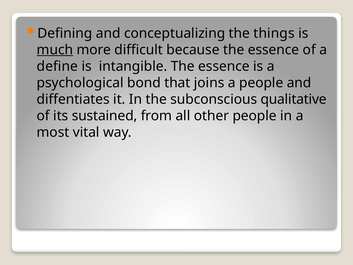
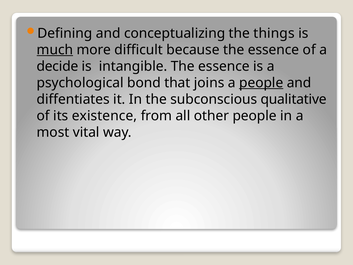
define: define -> decide (57, 66)
people underline: none -> present (261, 83)
sustained: sustained -> existence (104, 116)
